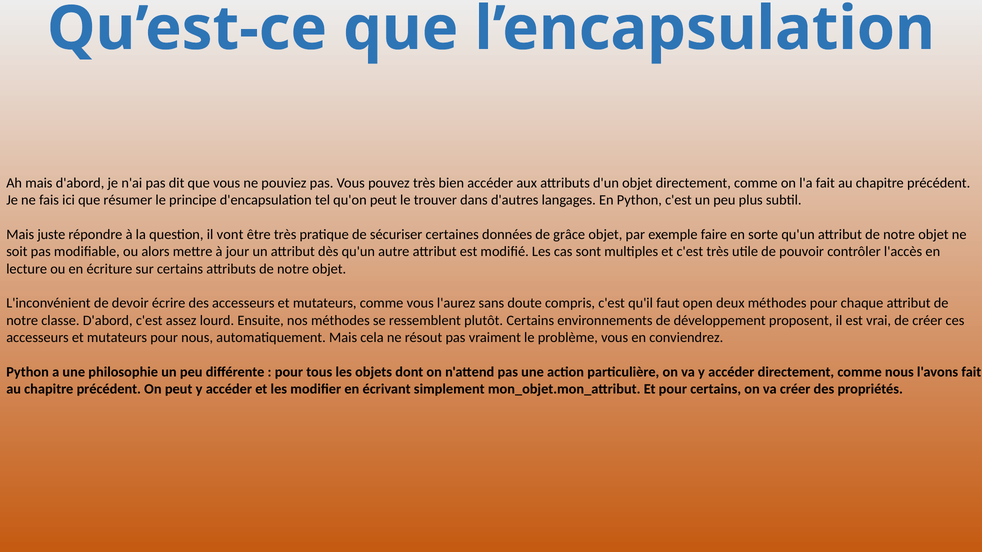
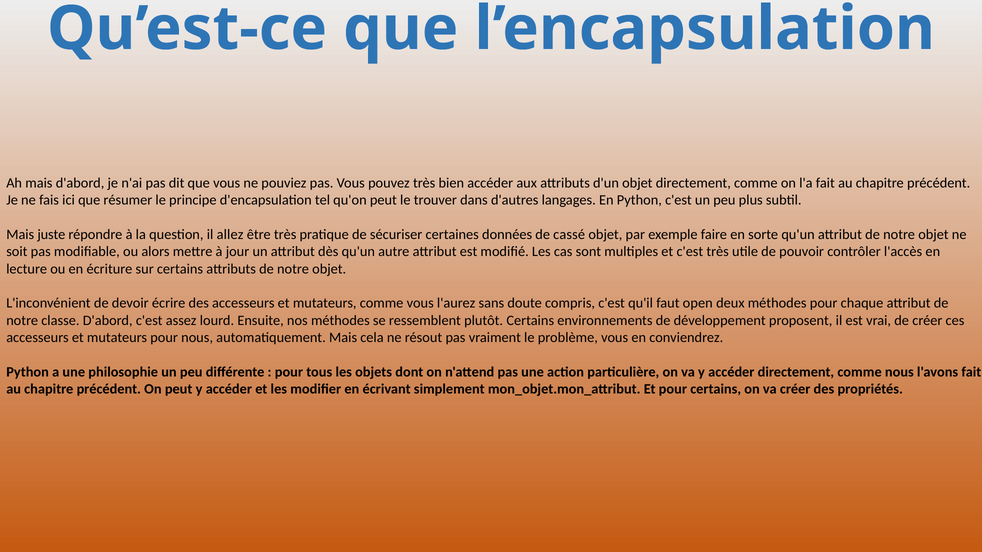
vont: vont -> allez (230, 235)
grâce: grâce -> cassé (569, 235)
